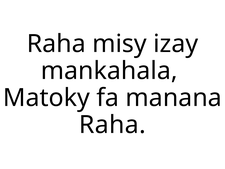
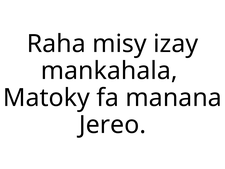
Raha: Raha -> Jereo (112, 125)
